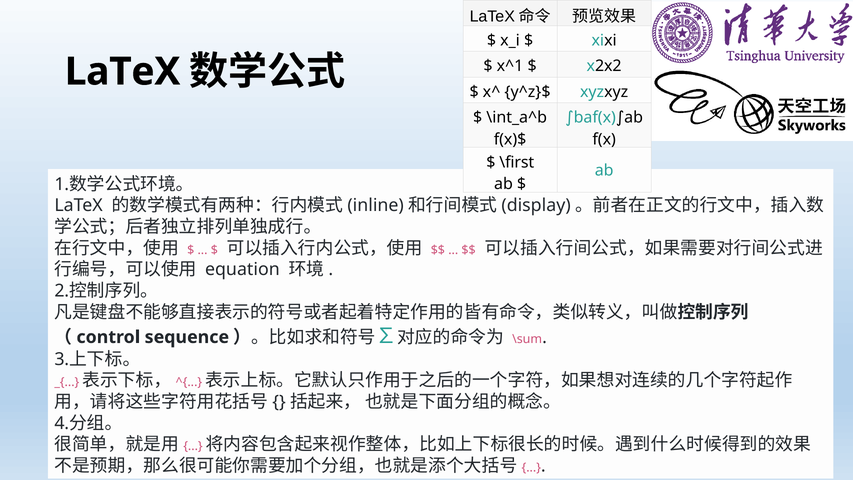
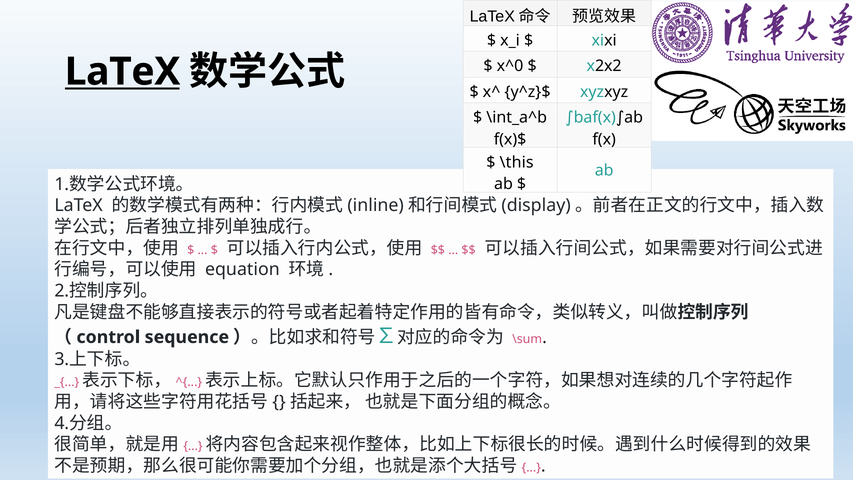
x^1: x^1 -> x^0 (510, 66)
LaTeX underline: none -> present (123, 72)
\first: \first -> \this (517, 162)
